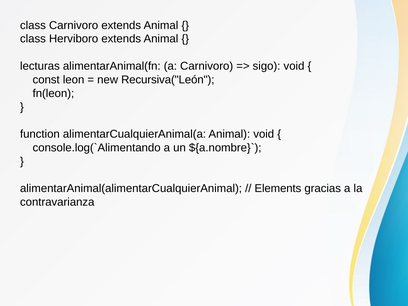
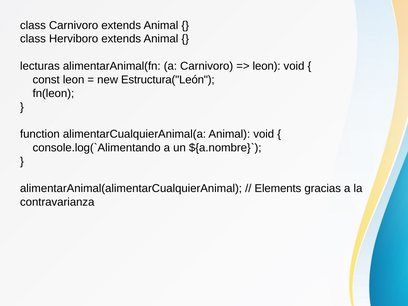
sigo: sigo -> leon (267, 66)
Recursiva("León: Recursiva("León -> Estructura("León (168, 80)
